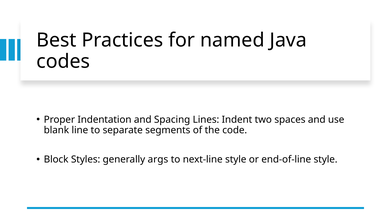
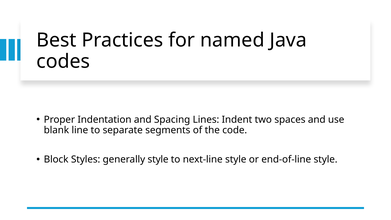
generally args: args -> style (158, 159)
